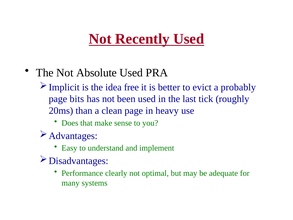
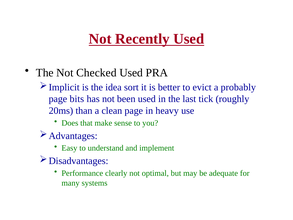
Absolute: Absolute -> Checked (96, 73)
free: free -> sort (131, 87)
